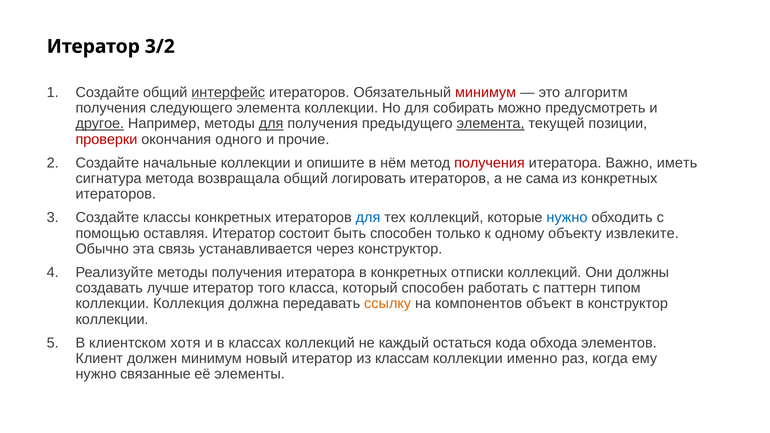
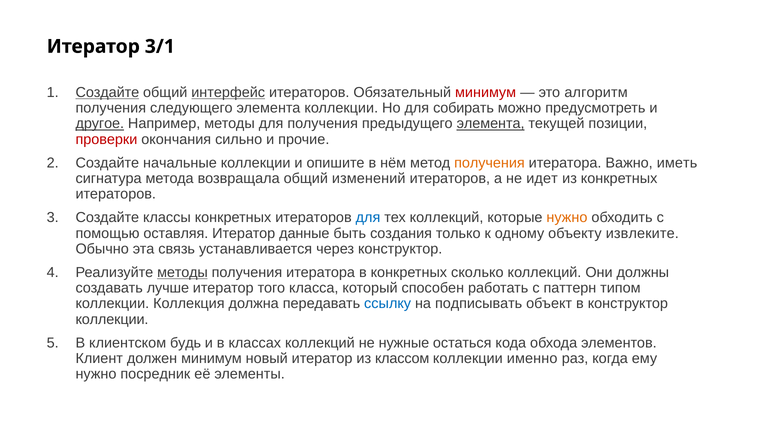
3/2: 3/2 -> 3/1 (160, 47)
Создайте underline: none -> present (107, 93)
для underline: present -> none (271, 124)
одного: одного -> сильно (239, 139)
получения colour: red -> orange (489, 163)
логировать: логировать -> изменений (369, 179)
сама: сама -> идет (542, 179)
нужно colour: blue -> orange (567, 218)
состоит: состоит -> данные (304, 233)
быть способен: способен -> создания (401, 233)
методы underline: none -> present (182, 273)
отписки: отписки -> сколько (477, 273)
ссылку colour: orange -> blue (388, 304)
компонентов: компонентов -> подписывать (479, 304)
хотя: хотя -> будь (186, 343)
каждый: каждый -> нужные (404, 343)
классам: классам -> классом (402, 359)
связанные: связанные -> посредник (155, 374)
